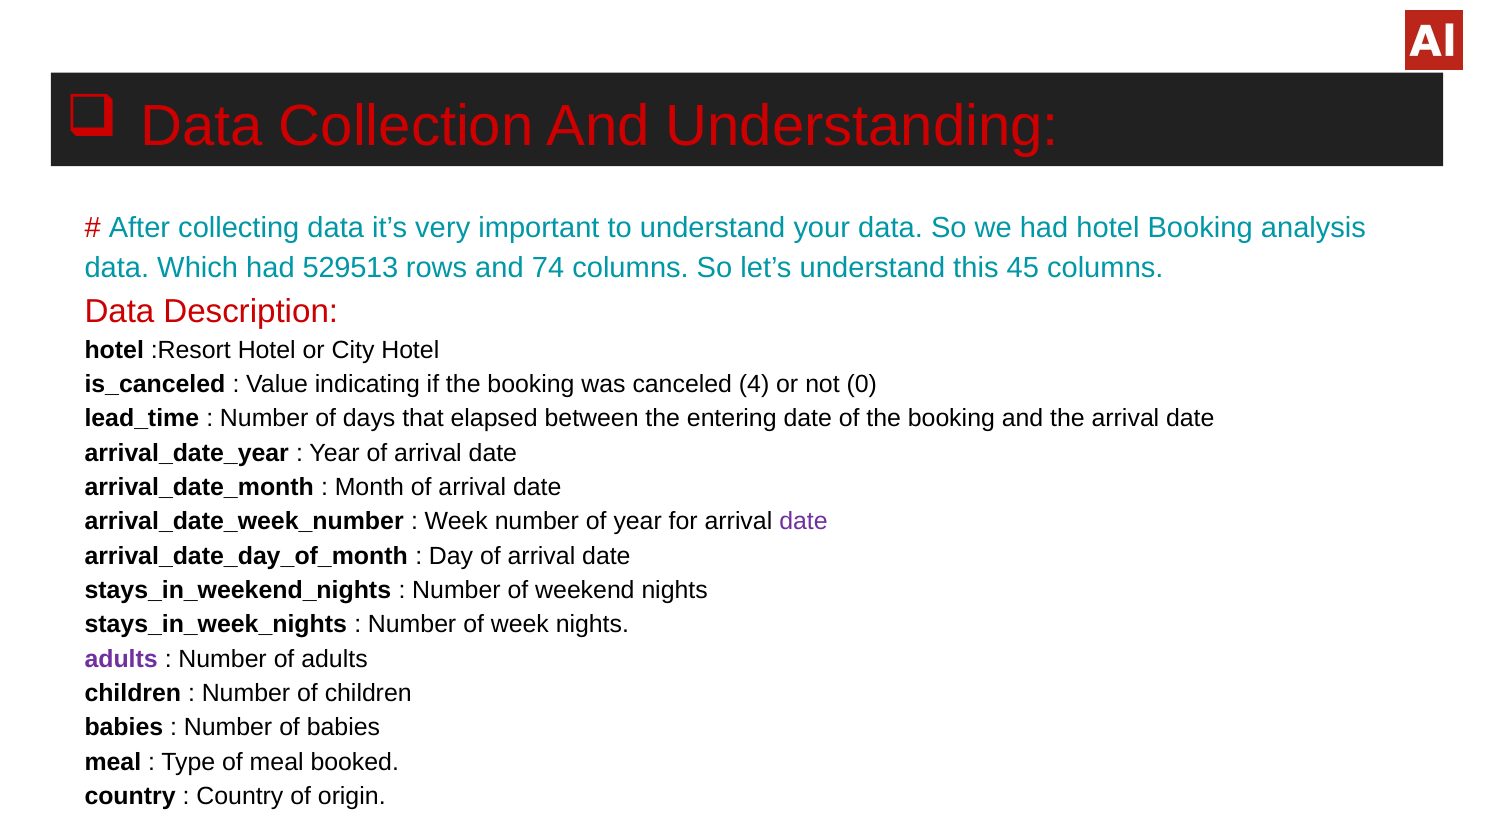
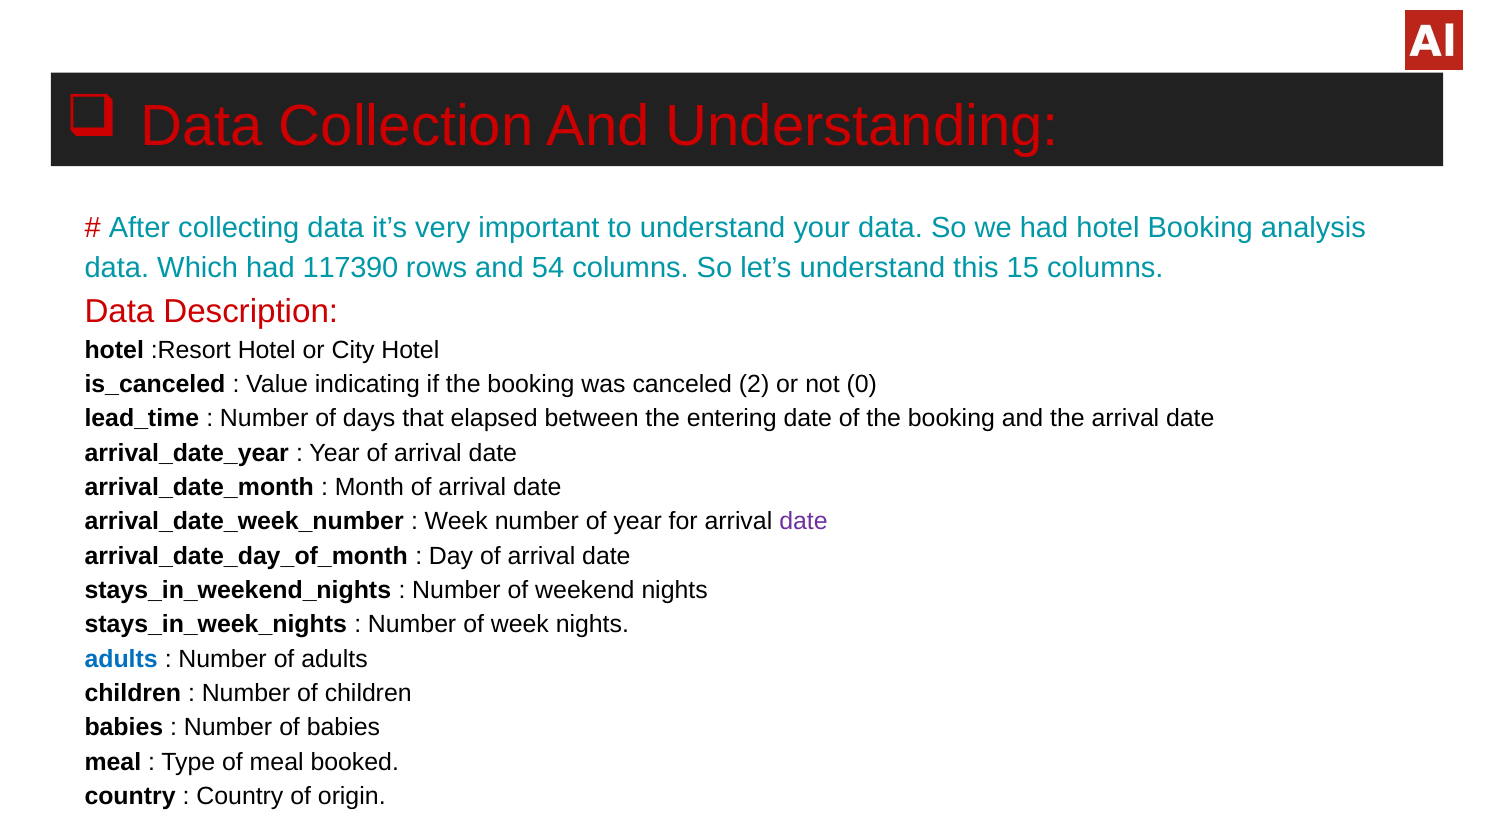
529513: 529513 -> 117390 (350, 268)
74: 74 -> 54 (548, 268)
45: 45 -> 15 (1023, 268)
4: 4 -> 2 (754, 385)
adults colour: purple -> blue (121, 659)
